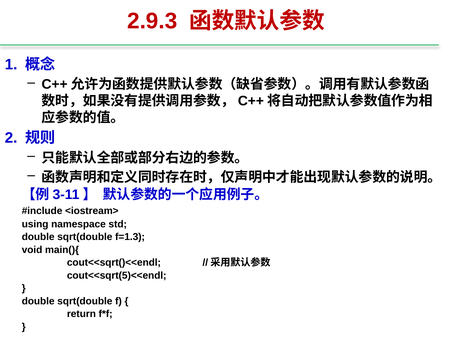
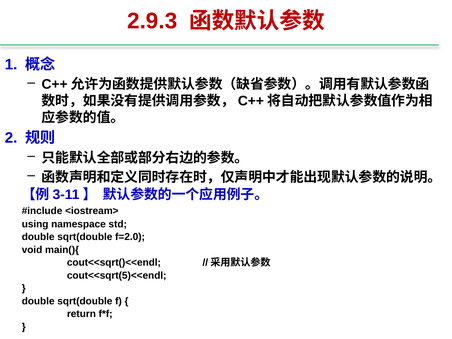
f=1.3: f=1.3 -> f=2.0 (130, 237)
